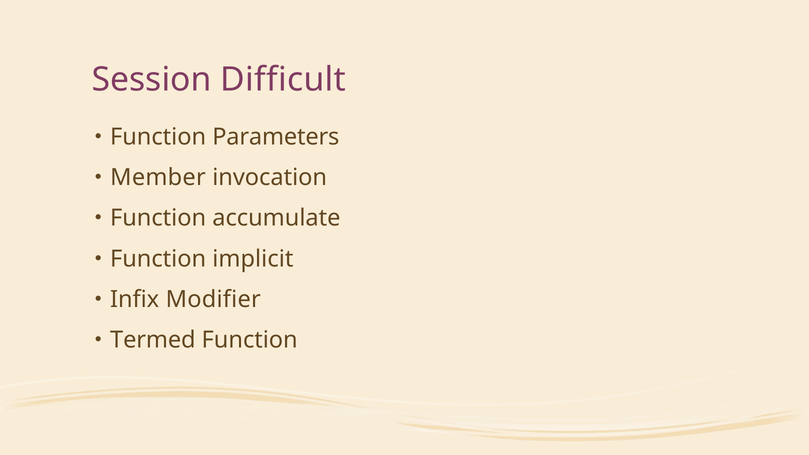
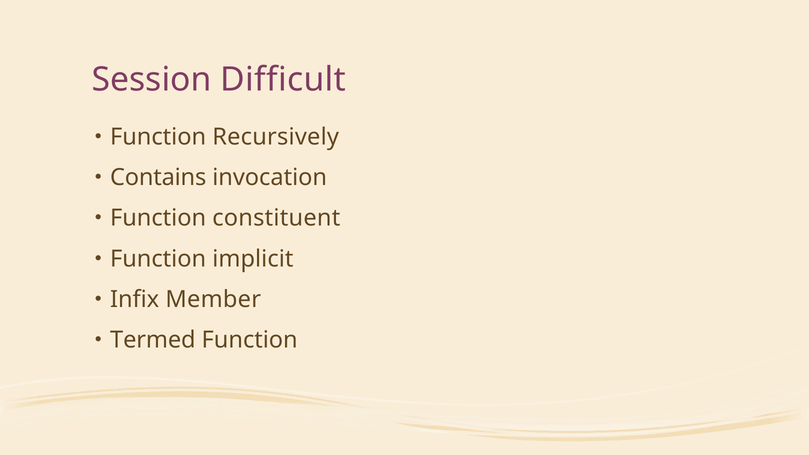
Parameters: Parameters -> Recursively (276, 137)
Member: Member -> Contains (158, 178)
accumulate: accumulate -> constituent (276, 218)
Modifier: Modifier -> Member (213, 299)
